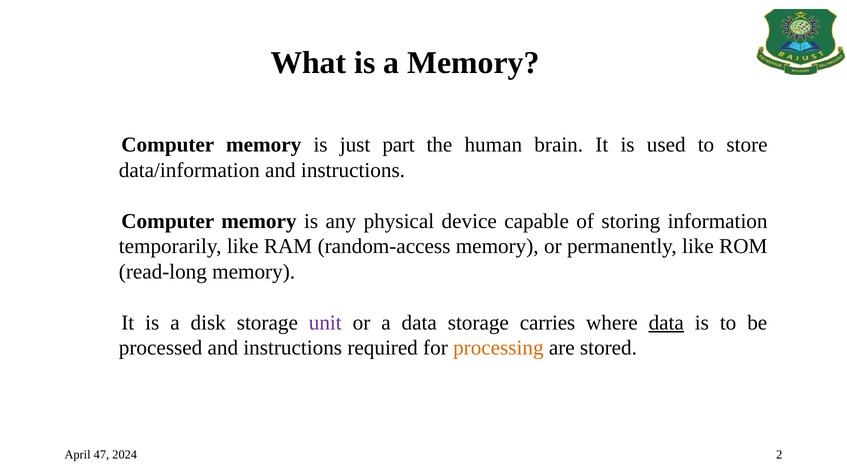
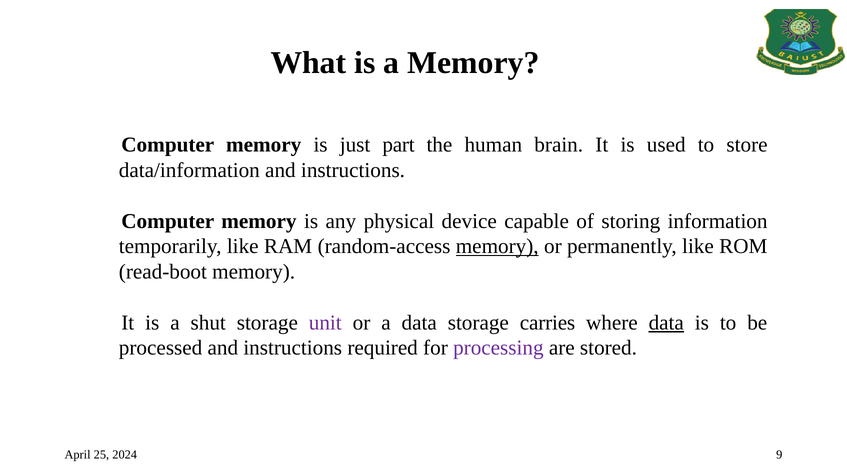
memory underline: none -> present (497, 247)
read-long: read-long -> read-boot (163, 272)
disk: disk -> shut (208, 323)
processing colour: orange -> purple (498, 348)
47: 47 -> 25 (101, 455)
2: 2 -> 9 (779, 455)
